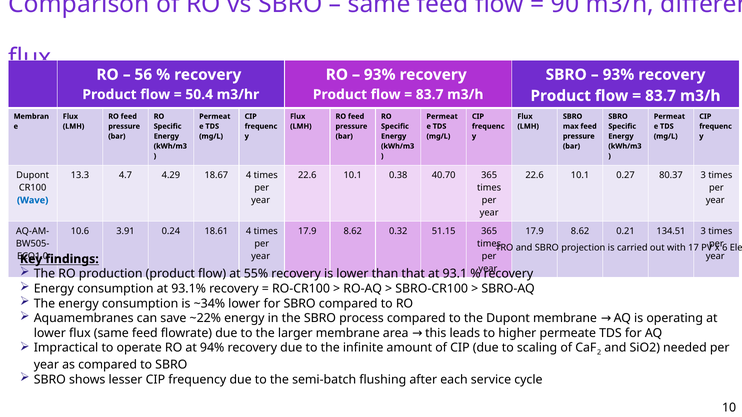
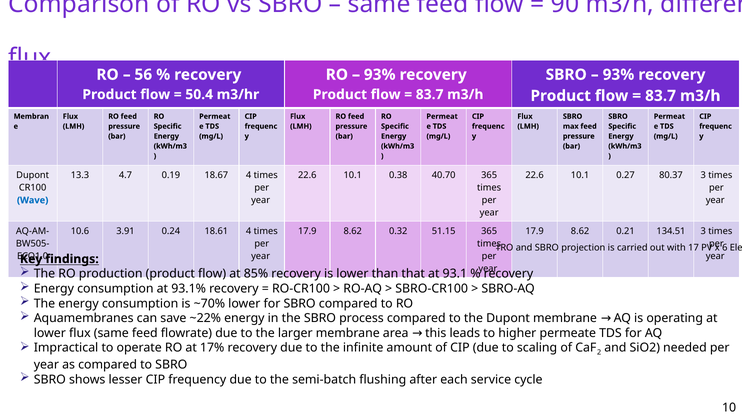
4.29: 4.29 -> 0.19 (171, 175)
55%: 55% -> 85% (256, 274)
~34%: ~34% -> ~70% (209, 304)
94%: 94% -> 17% (212, 348)
